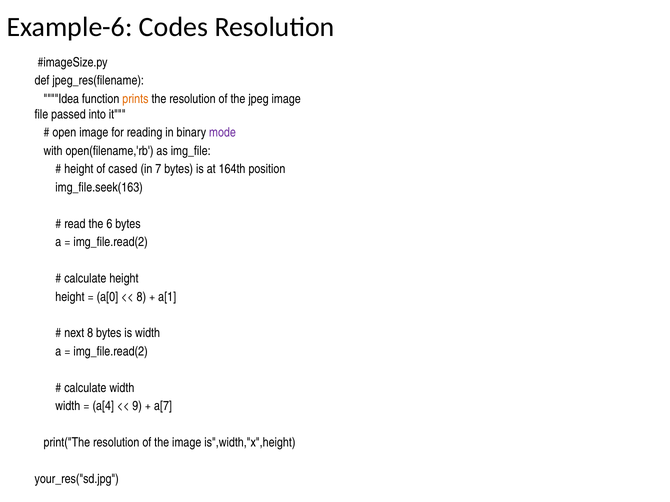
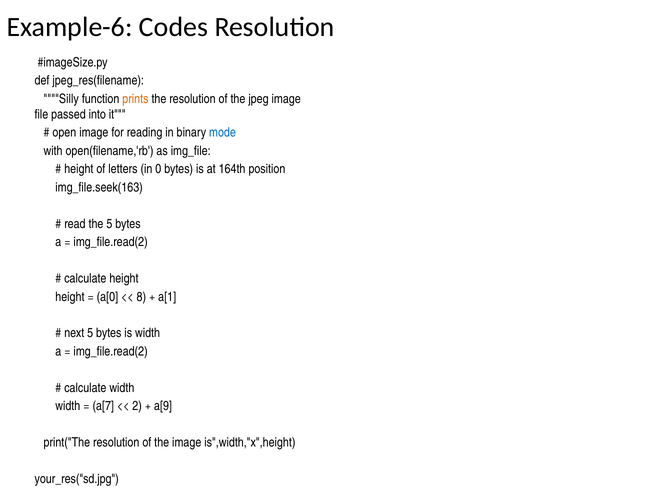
Idea: Idea -> Silly (61, 99)
mode colour: purple -> blue (222, 133)
cased: cased -> letters (123, 169)
7: 7 -> 0 (158, 169)
the 6: 6 -> 5 (109, 224)
next 8: 8 -> 5 (90, 334)
a[4: a[4 -> a[7 (103, 407)
9: 9 -> 2 (137, 407)
a[7: a[7 -> a[9 (163, 407)
